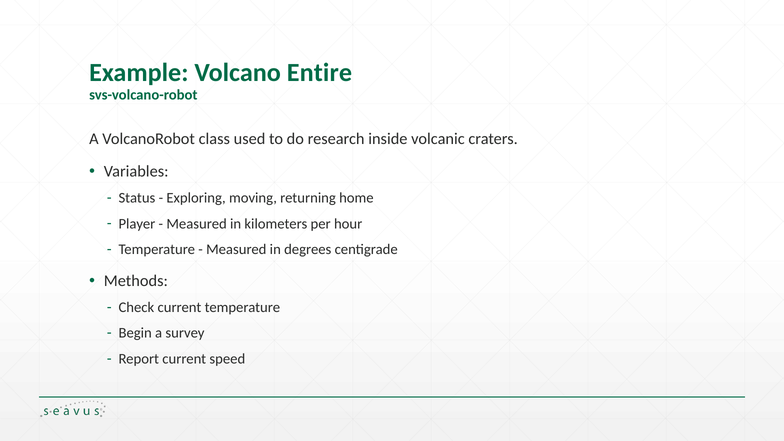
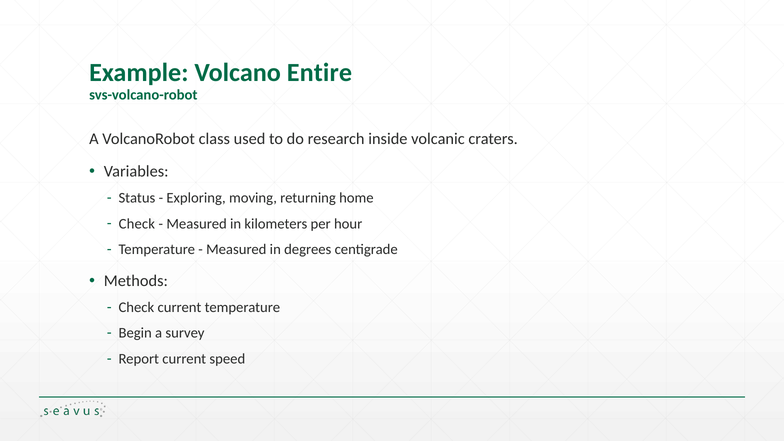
Player: Player -> Check (137, 224)
